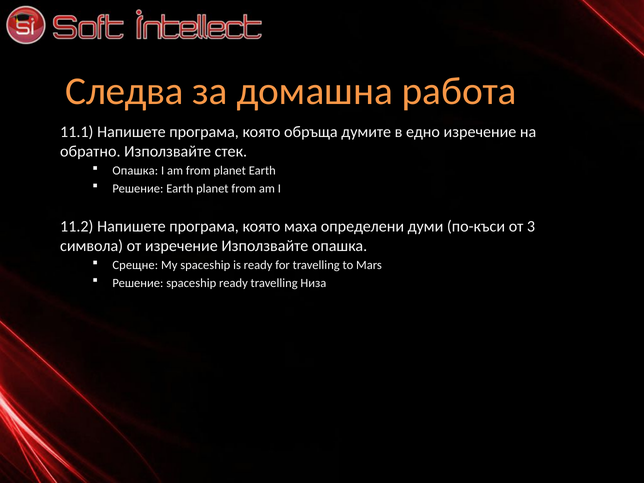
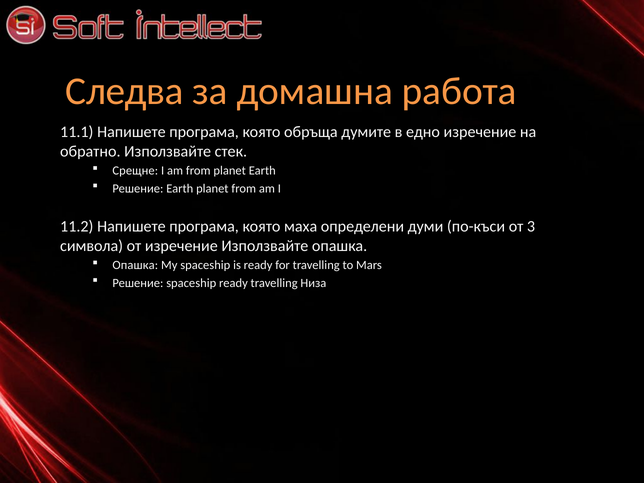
Опашка: Опашка -> Срещне (135, 171)
Срещне: Срещне -> Опашка (135, 265)
